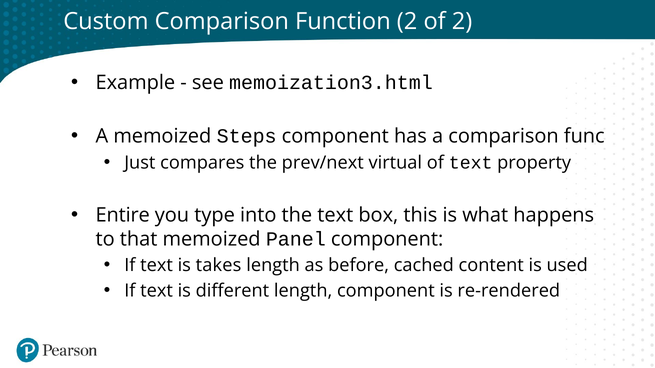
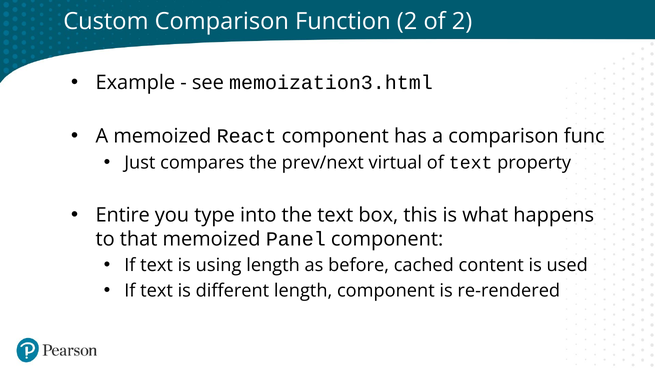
Steps: Steps -> React (247, 136)
takes: takes -> using (219, 266)
